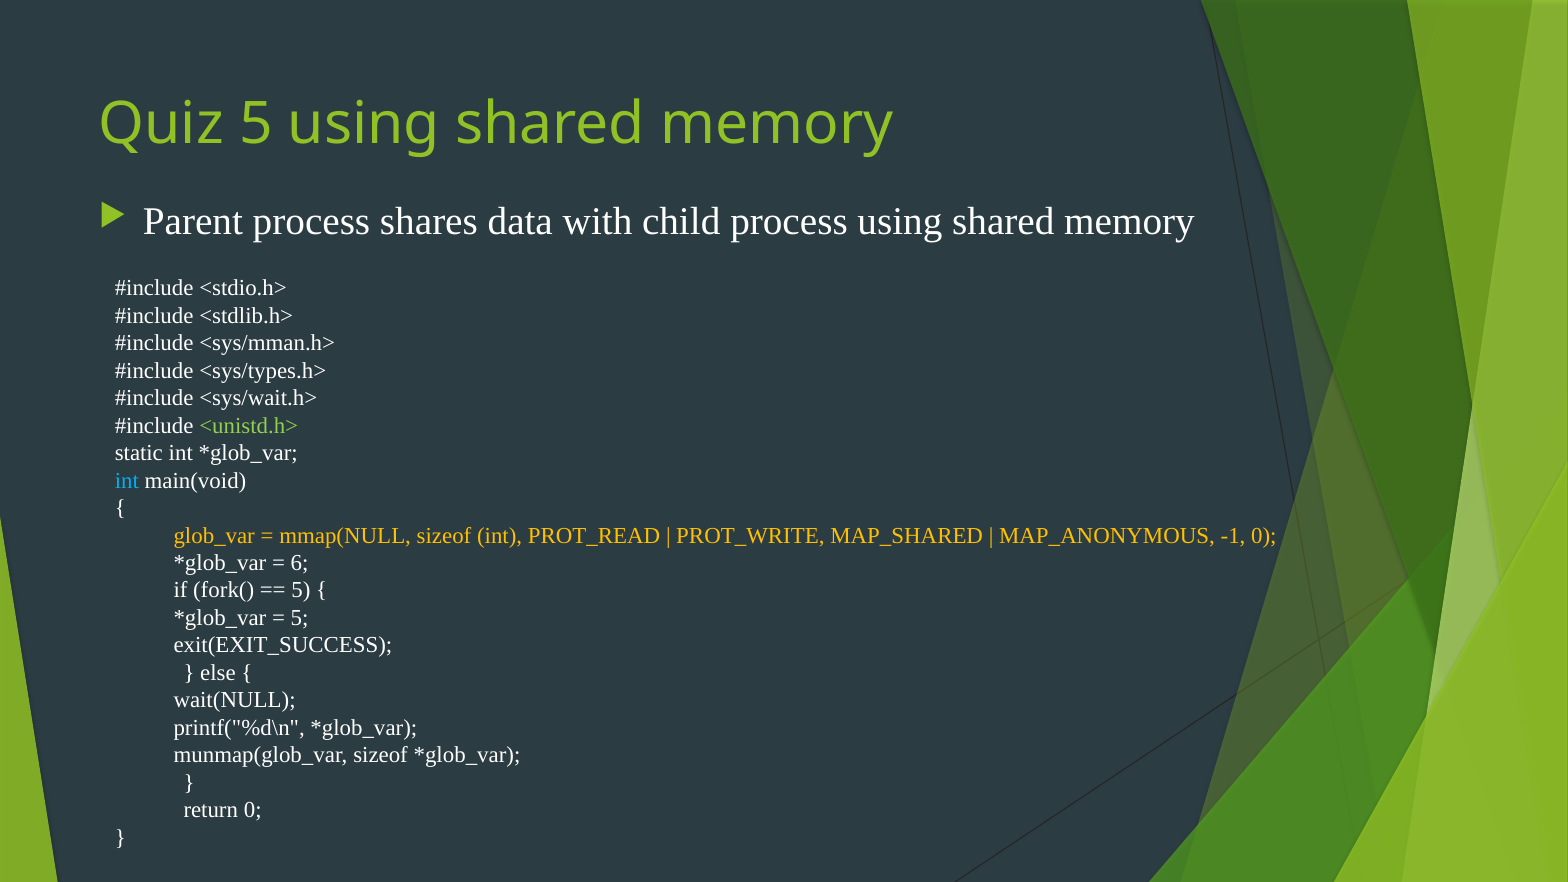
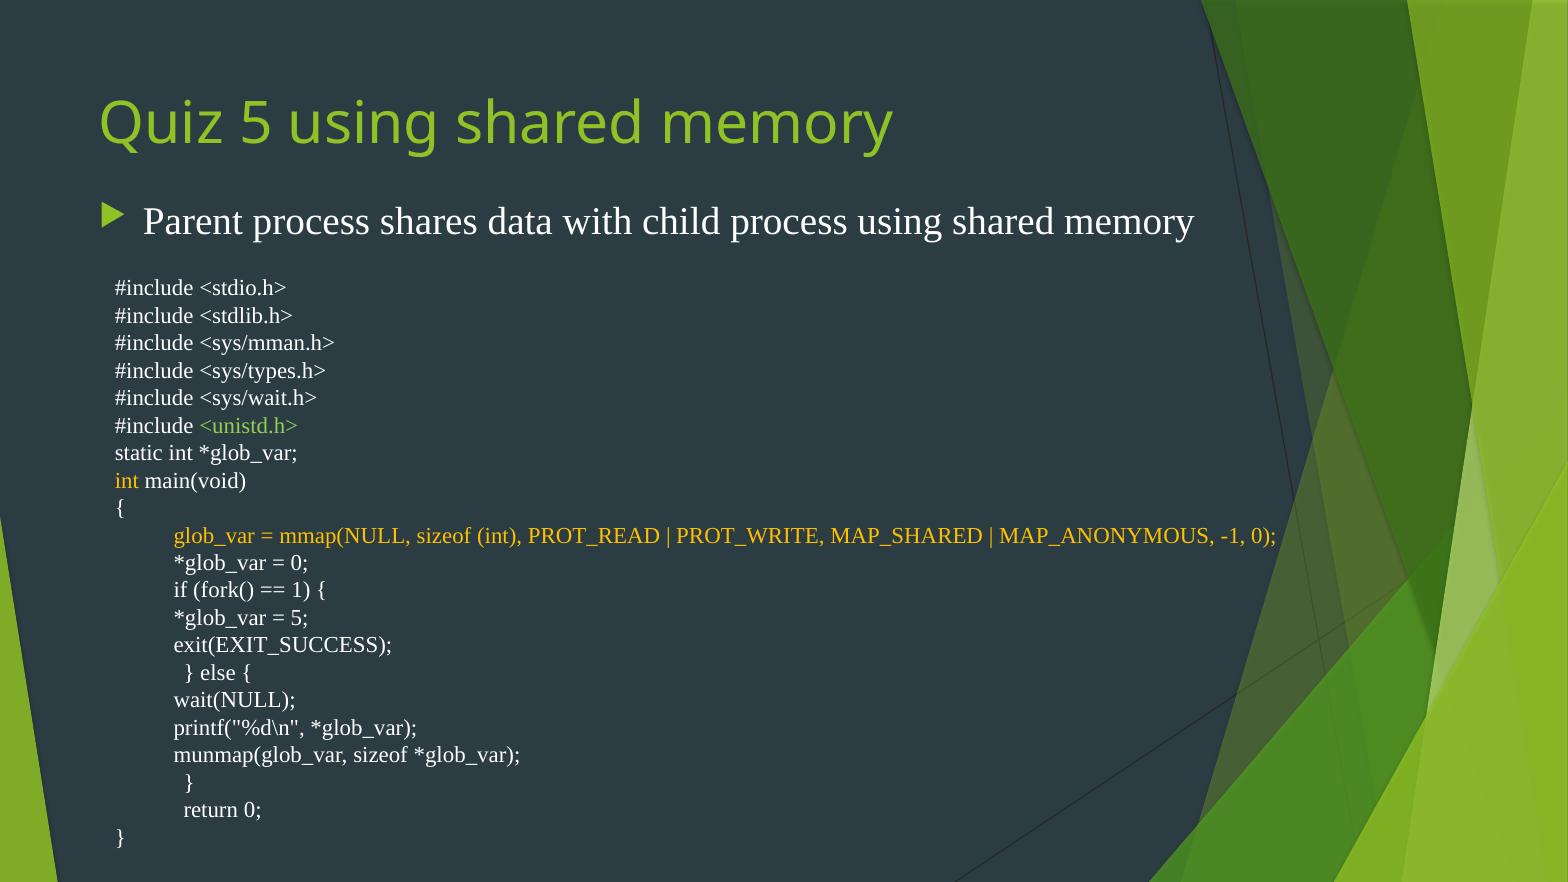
int colour: light blue -> yellow (127, 481)
6: 6 -> 0 (300, 563)
5: 5 -> 1 (301, 590)
